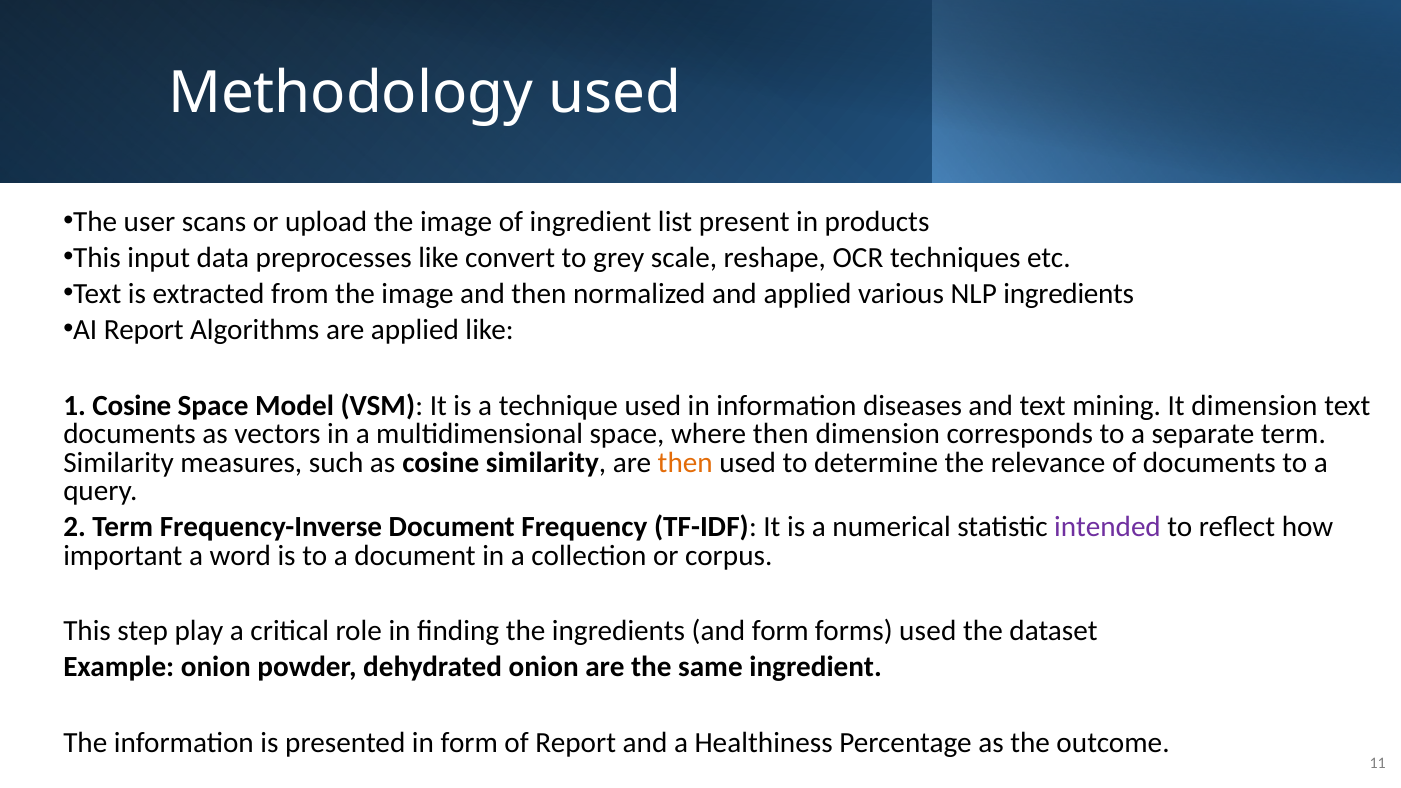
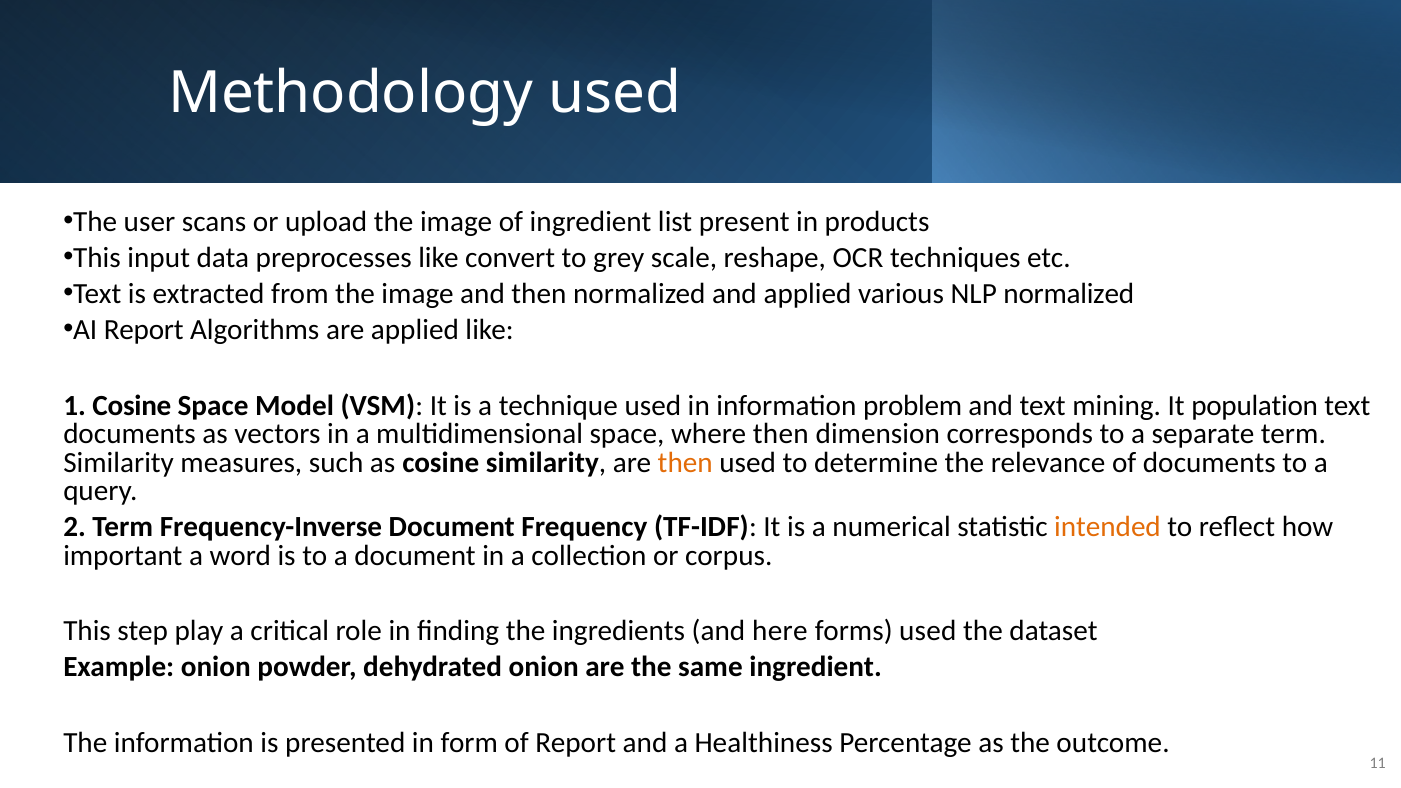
NLP ingredients: ingredients -> normalized (1069, 294)
diseases: diseases -> problem (913, 406)
It dimension: dimension -> population (1255, 406)
intended colour: purple -> orange (1108, 527)
and form: form -> here (780, 631)
